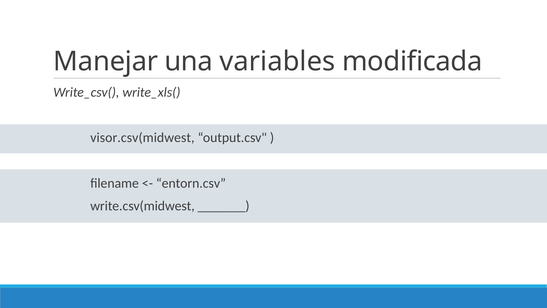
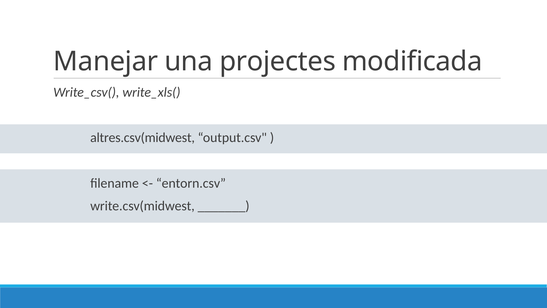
variables: variables -> projectes (278, 61)
visor.csv(midwest: visor.csv(midwest -> altres.csv(midwest (143, 138)
